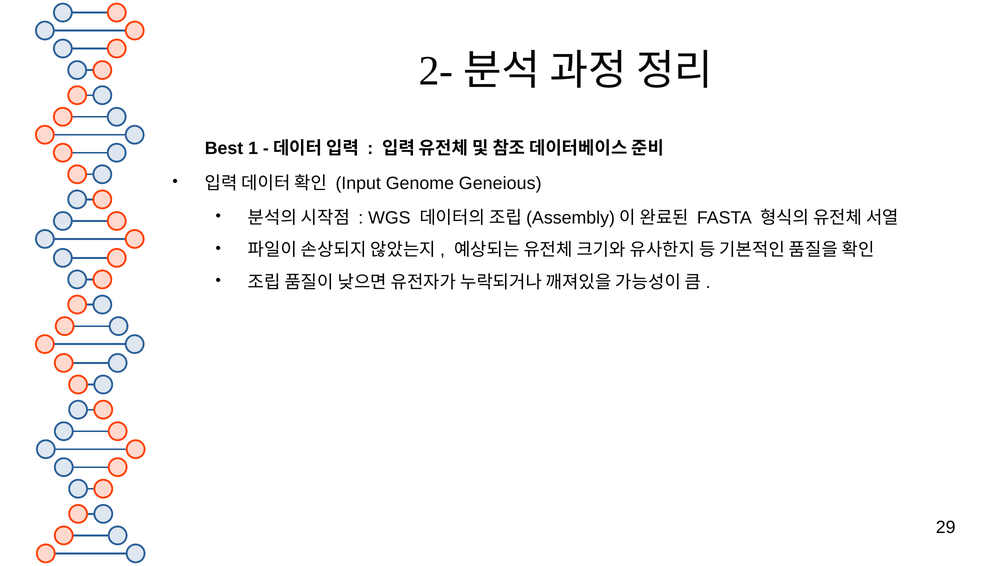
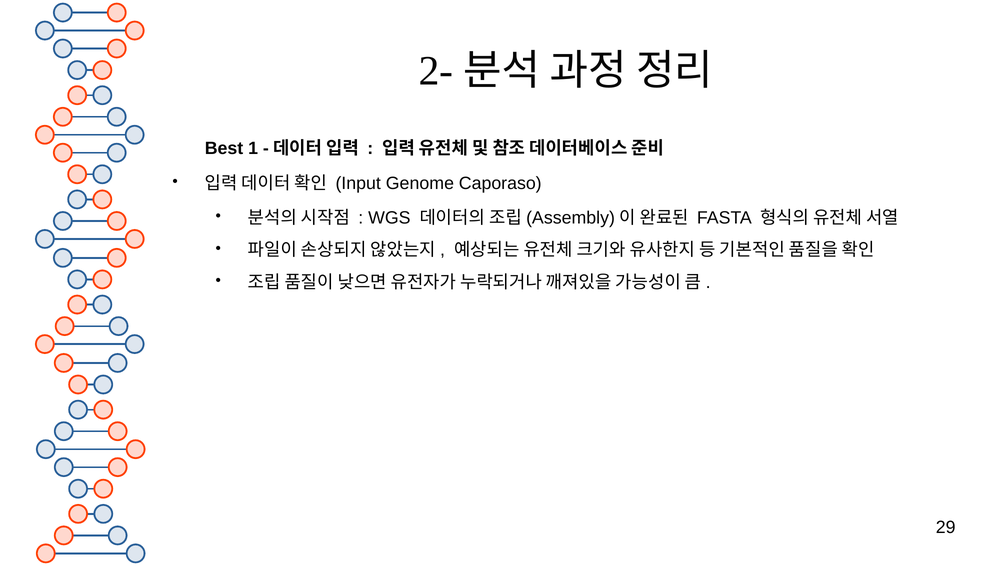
Geneious: Geneious -> Caporaso (500, 183)
